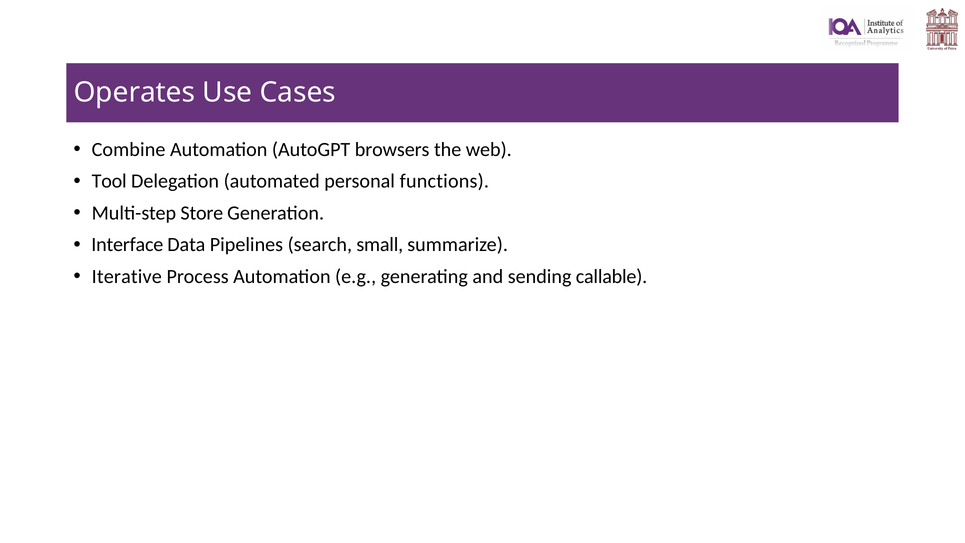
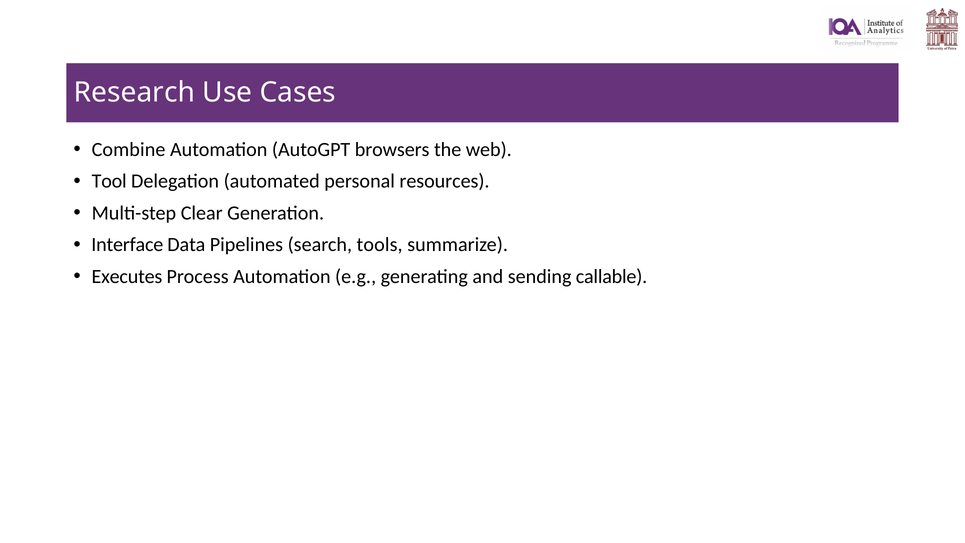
Operates: Operates -> Research (134, 93)
functions: functions -> resources (444, 181)
Store: Store -> Clear (202, 213)
small: small -> tools (380, 245)
Iterative: Iterative -> Executes (127, 276)
